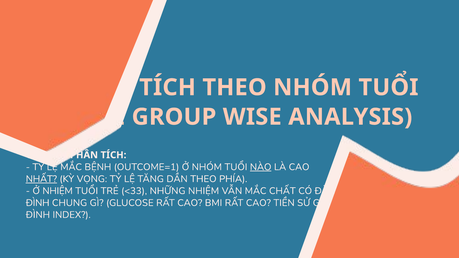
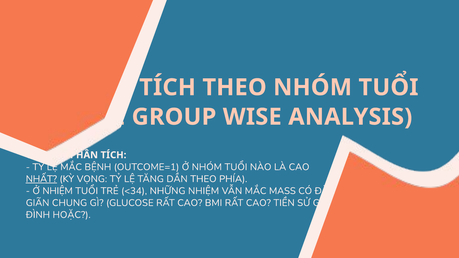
NÀO underline: present -> none (261, 167)
<33: <33 -> <34 (134, 191)
CHẤT: CHẤT -> MASS (282, 191)
ĐÌNH: ĐÌNH -> GIÃN (38, 203)
INDEX: INDEX -> HOẶC (72, 215)
